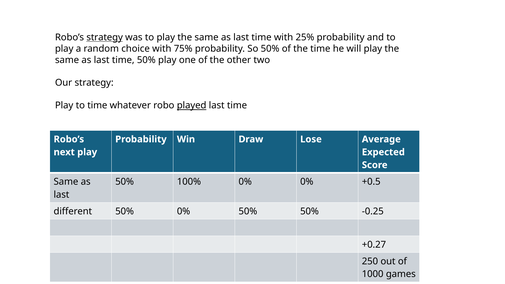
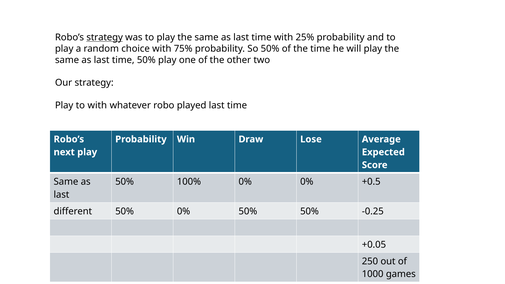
to time: time -> with (97, 106)
played underline: present -> none (192, 106)
+0.27: +0.27 -> +0.05 (374, 245)
